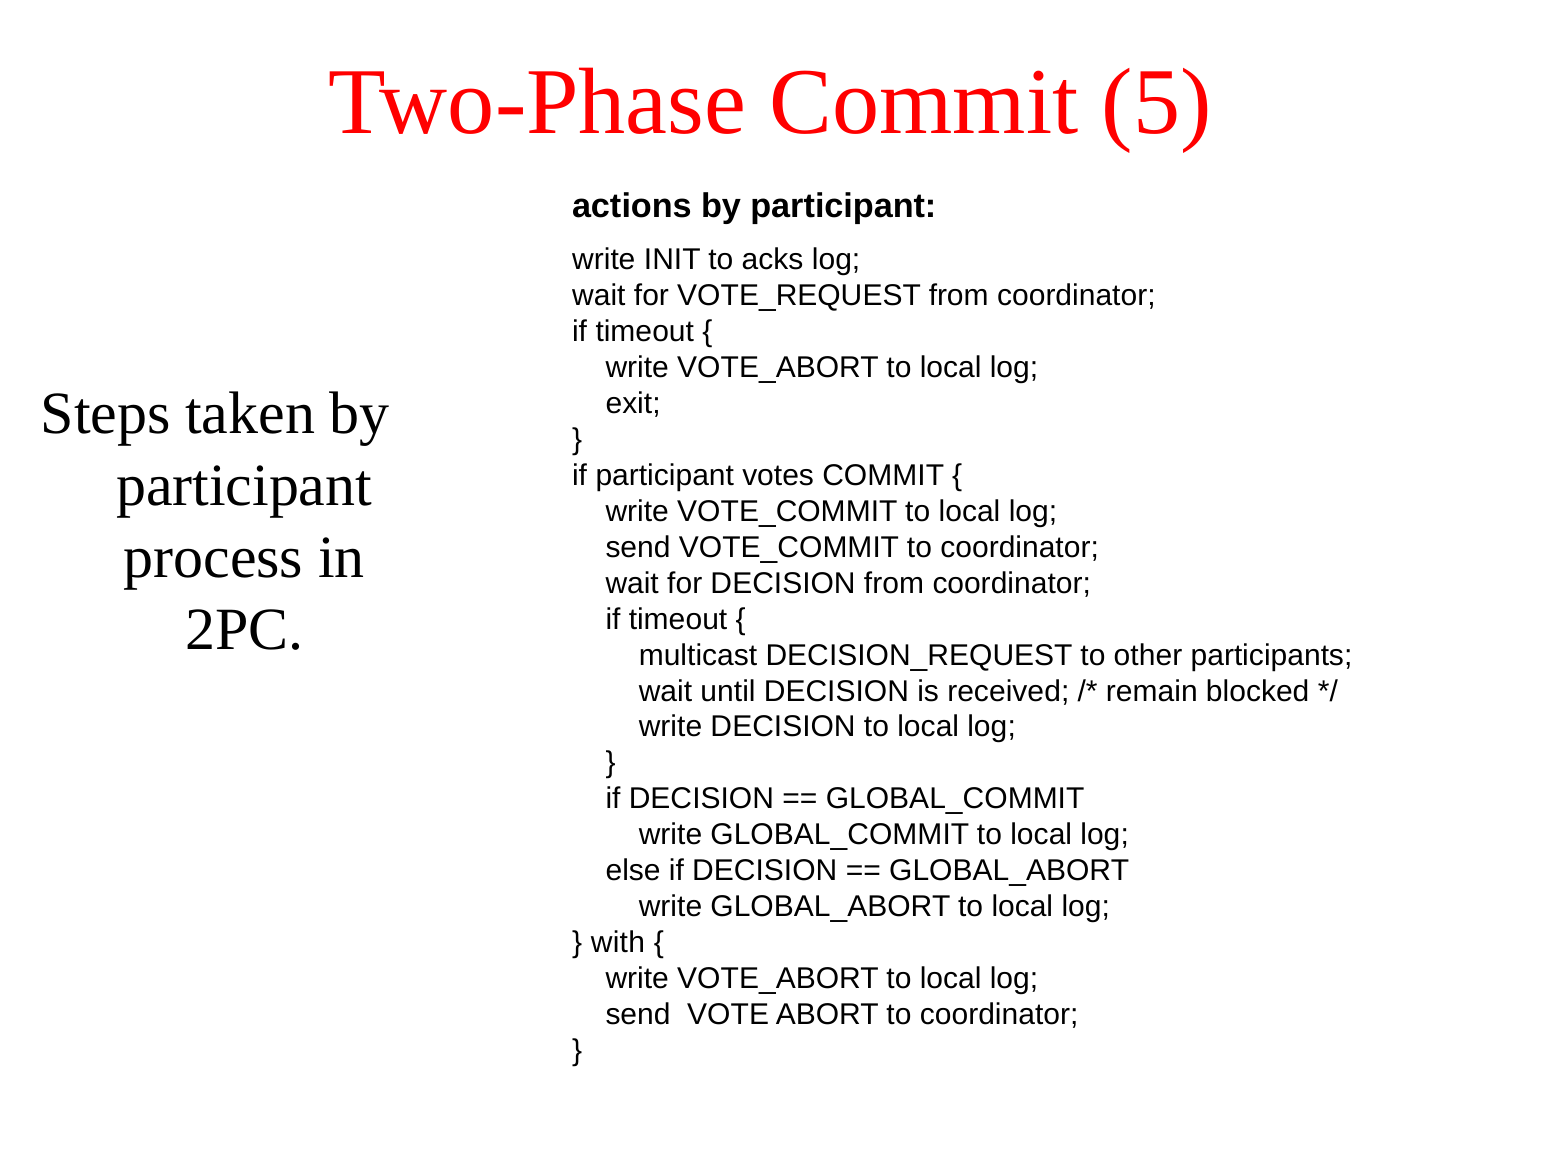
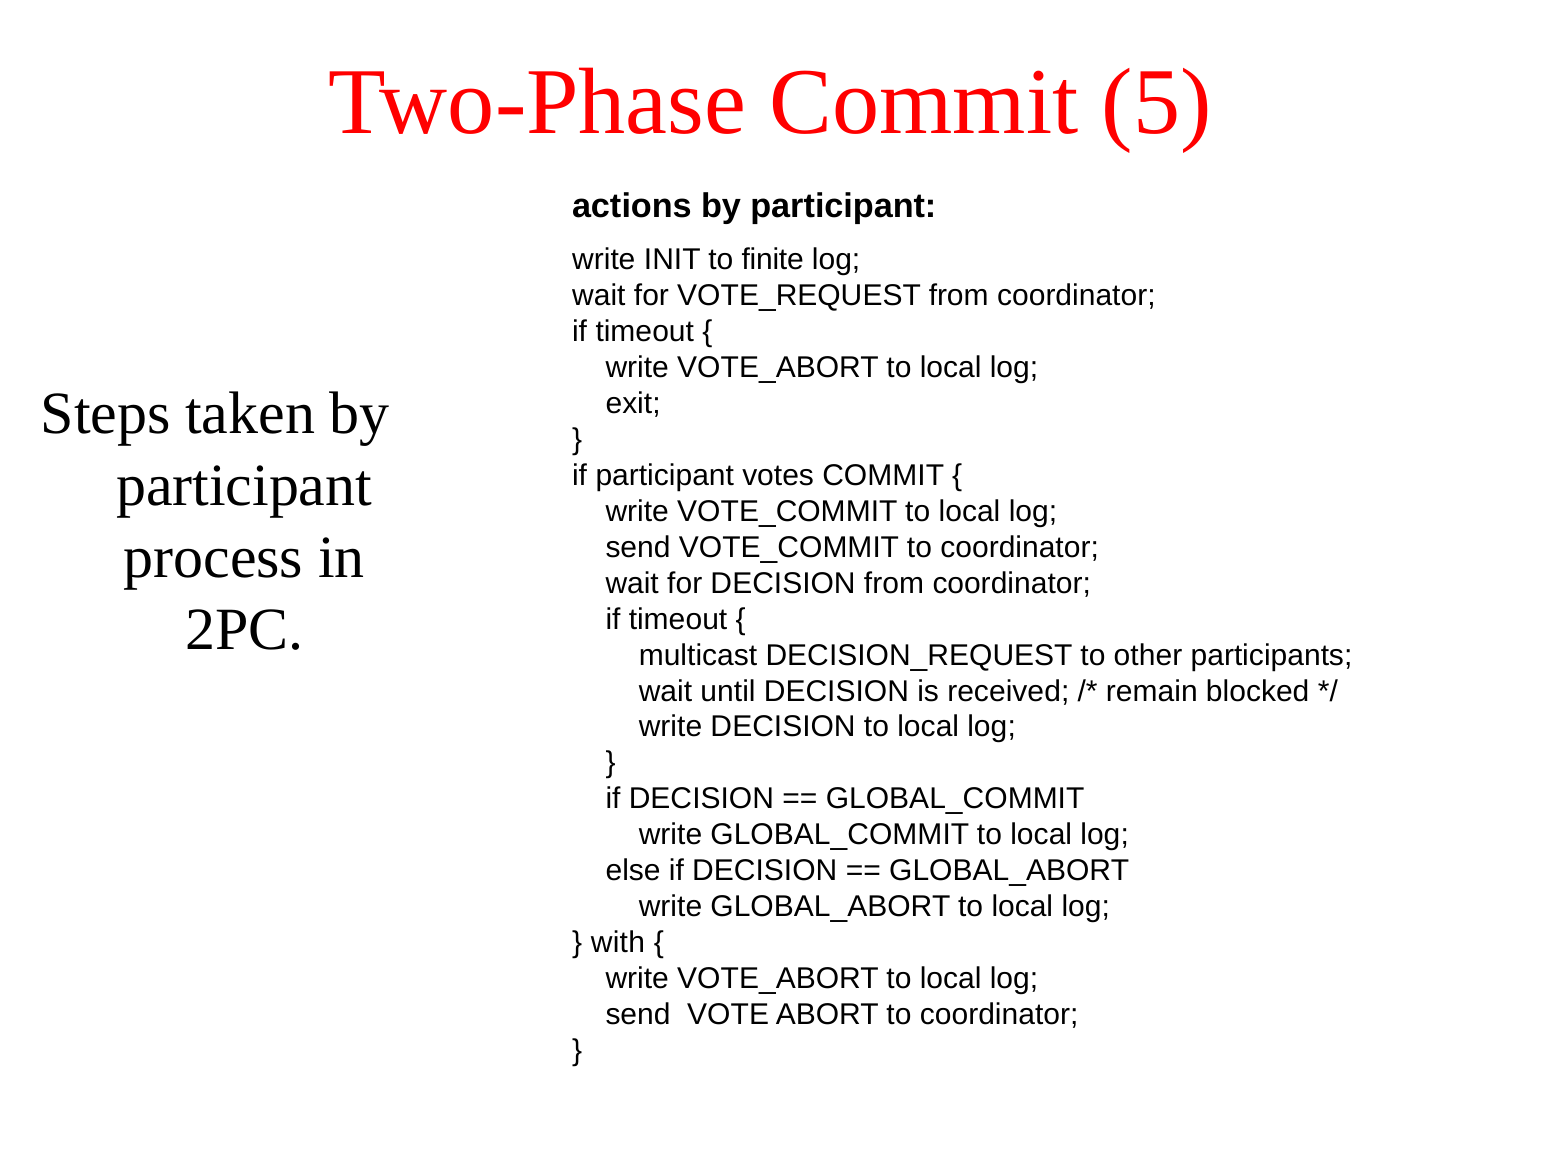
acks: acks -> finite (773, 259)
